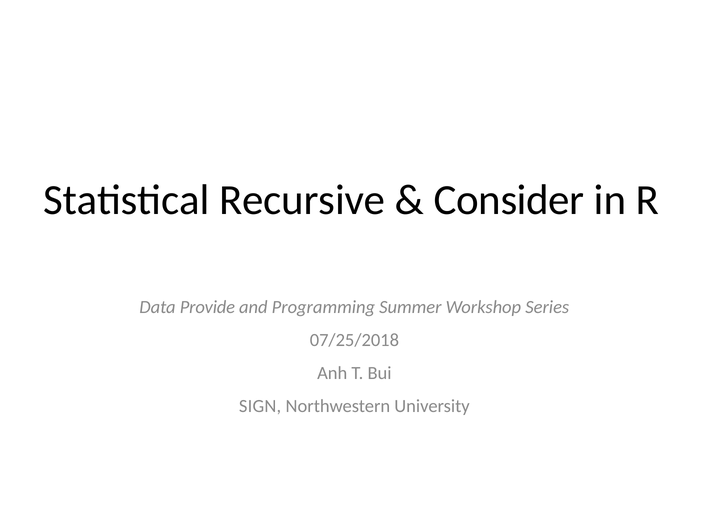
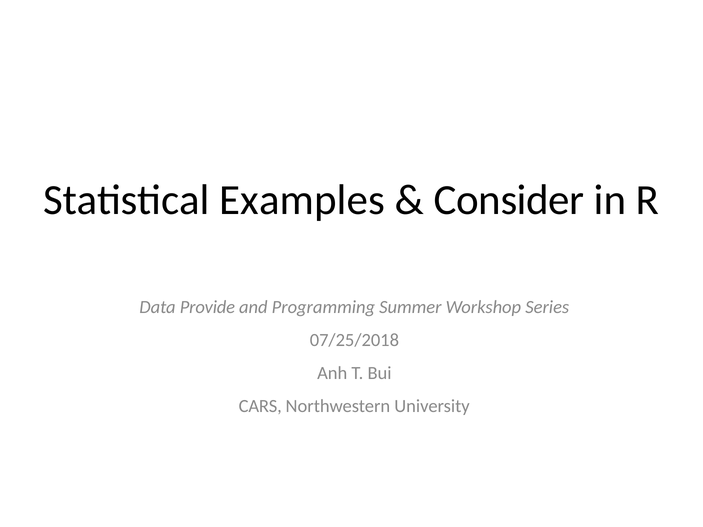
Recursive: Recursive -> Examples (302, 200)
SIGN: SIGN -> CARS (260, 406)
